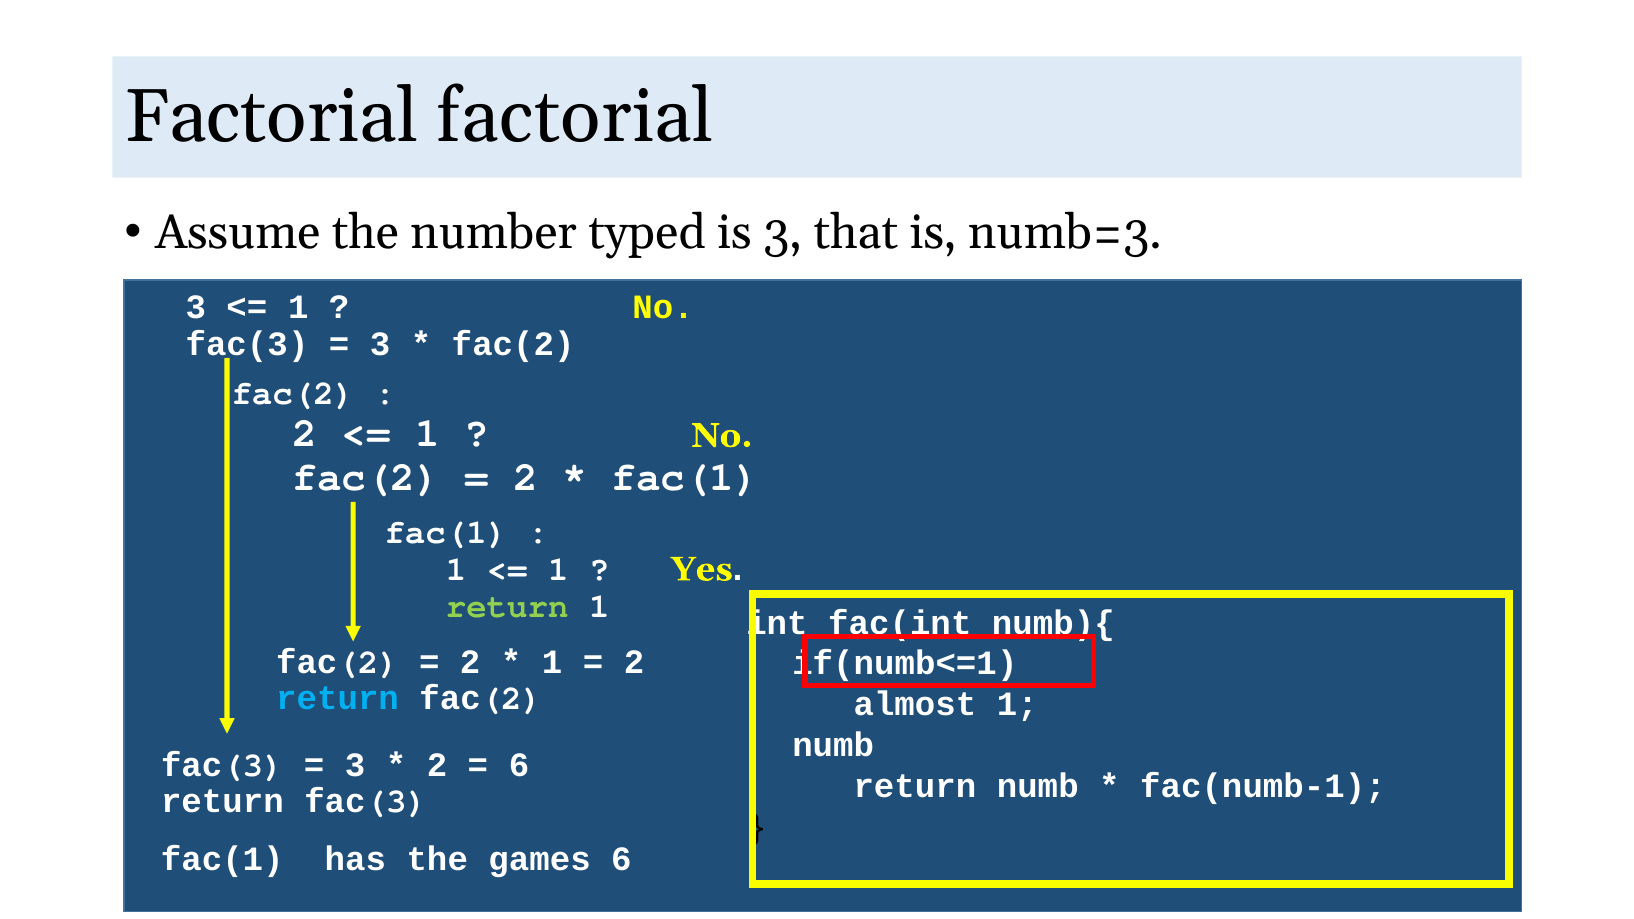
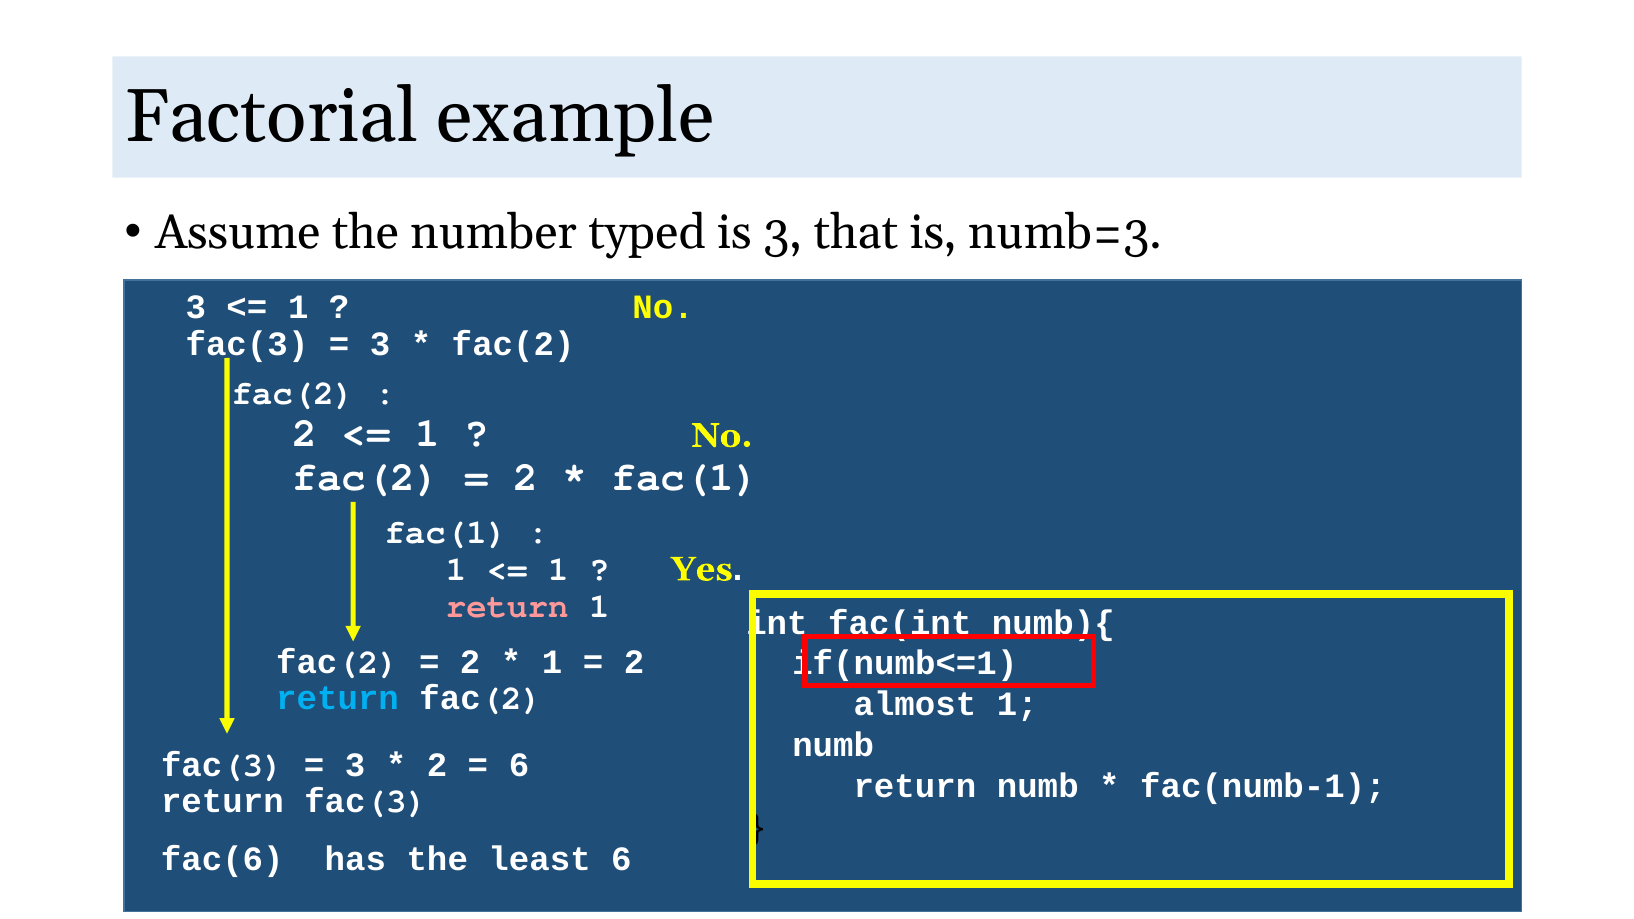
Factorial factorial: factorial -> example (576, 117)
return colour: light green -> pink (507, 606)
fac(1: fac(1 -> fac(6 (222, 859)
games: games -> least (540, 859)
